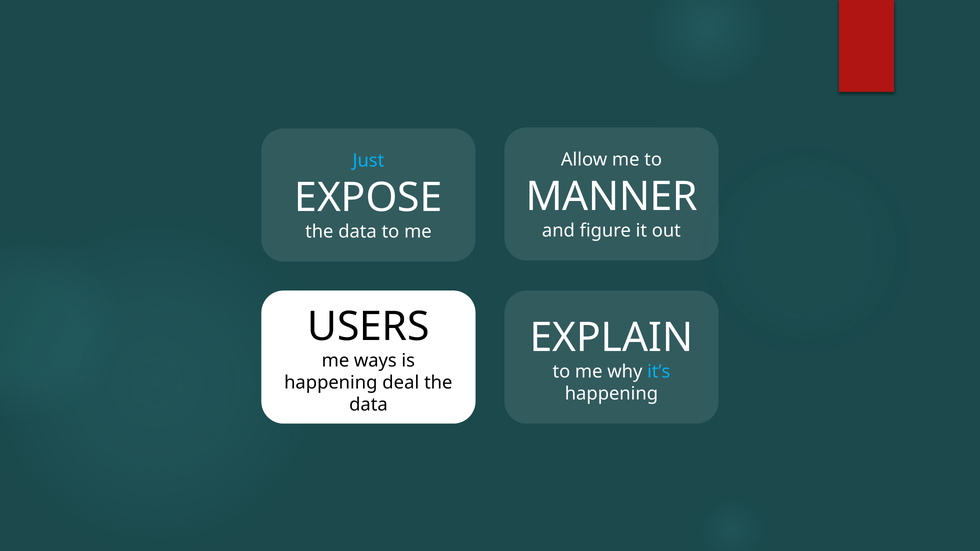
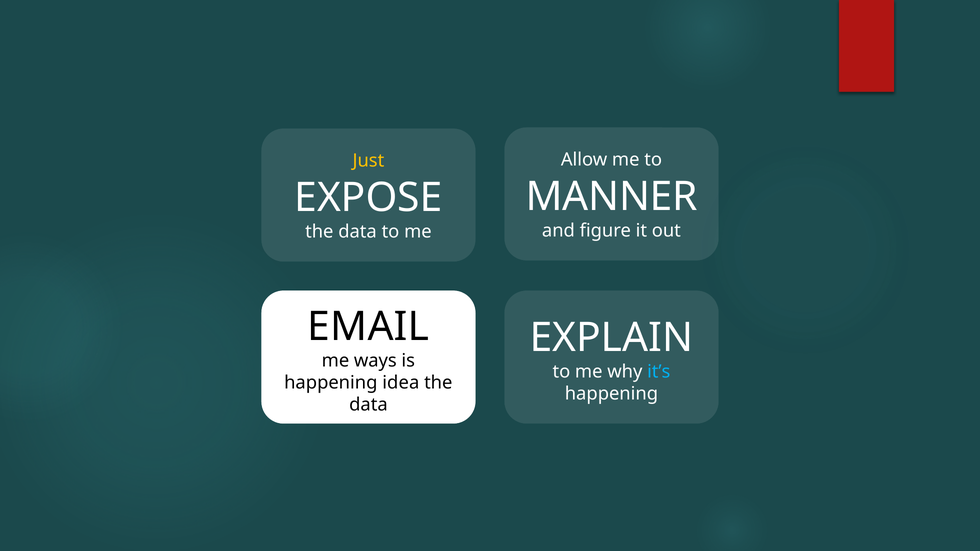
Just colour: light blue -> yellow (368, 161)
USERS: USERS -> EMAIL (368, 327)
deal: deal -> idea (401, 383)
